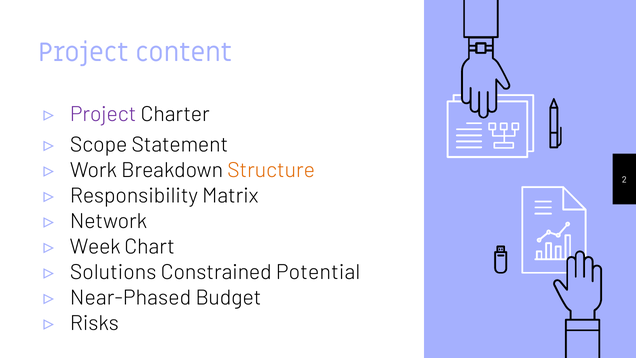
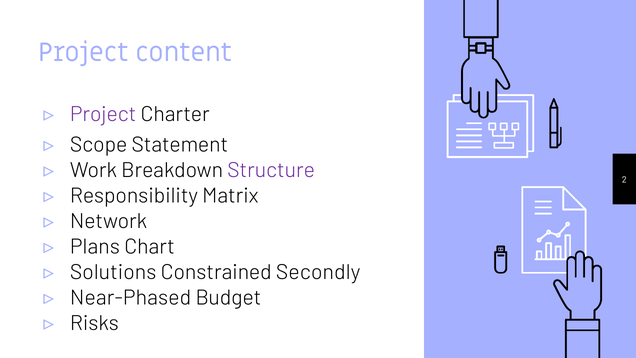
Structure colour: orange -> purple (271, 170)
Week: Week -> Plans (95, 247)
Potential: Potential -> Secondly (318, 272)
